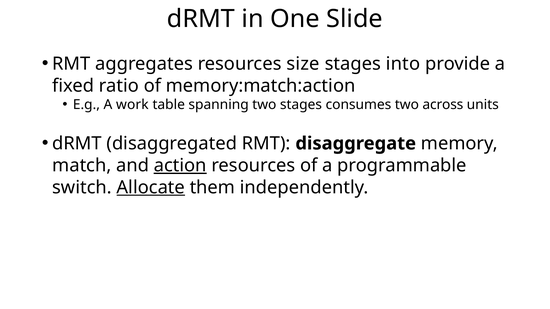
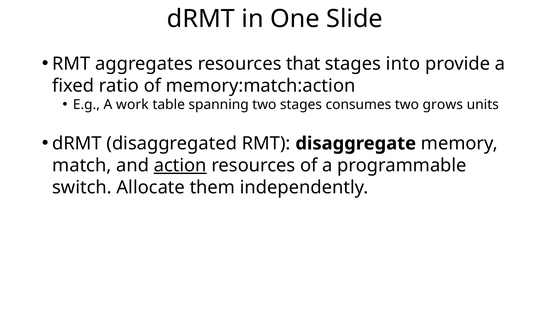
size: size -> that (303, 64)
across: across -> grows (443, 105)
Allocate underline: present -> none (151, 188)
